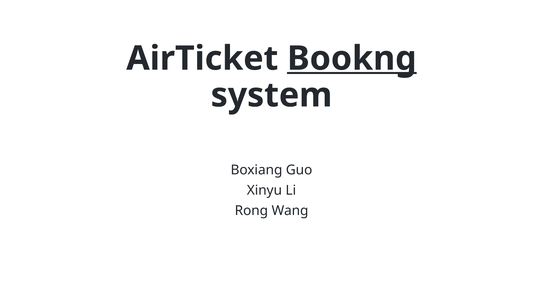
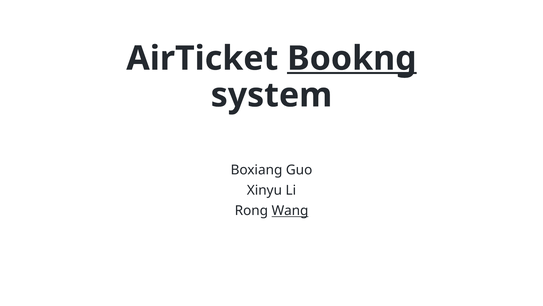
Wang underline: none -> present (290, 210)
